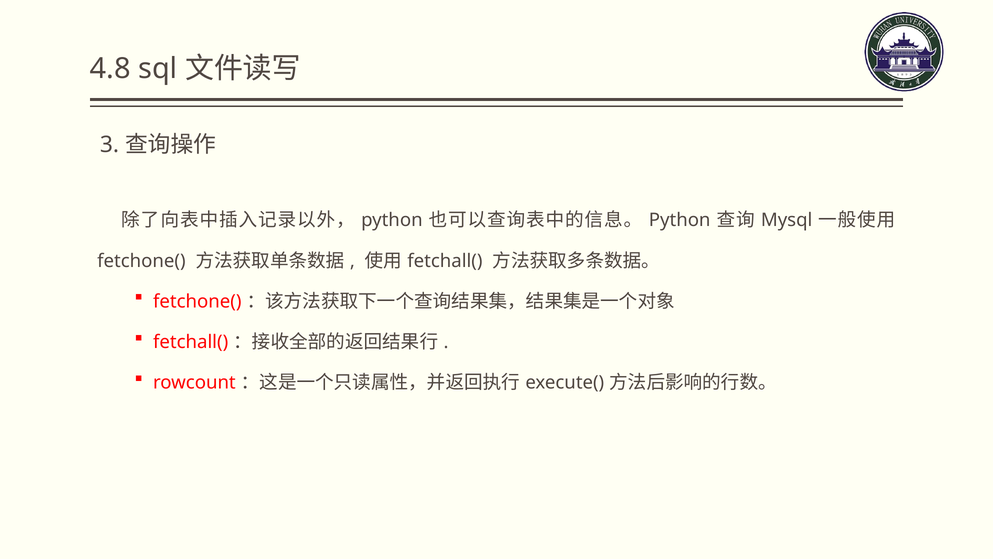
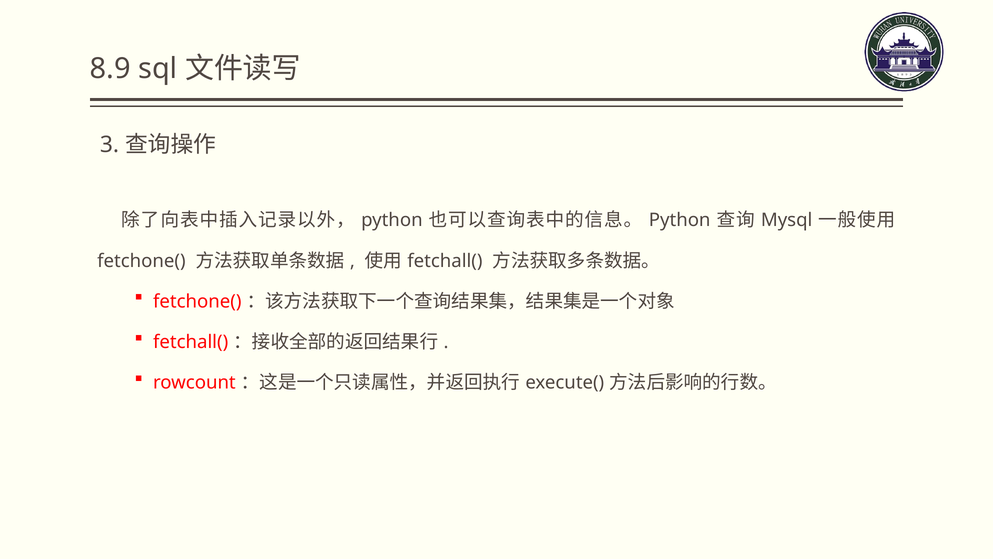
4.8: 4.8 -> 8.9 (110, 68)
